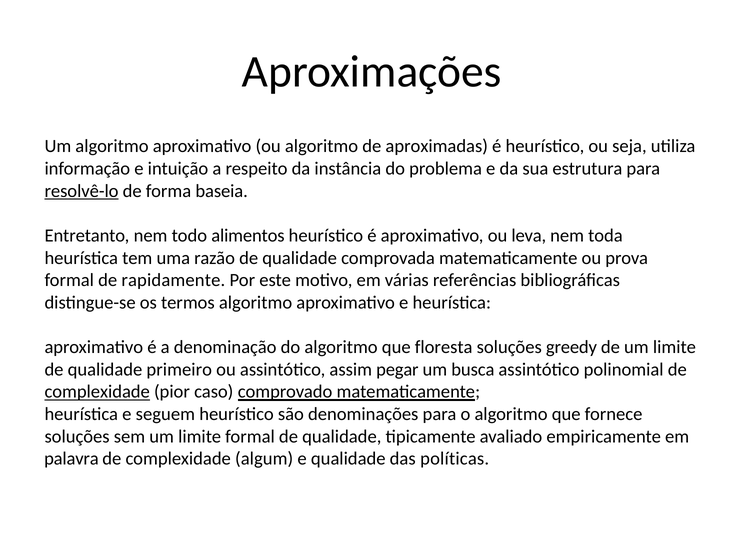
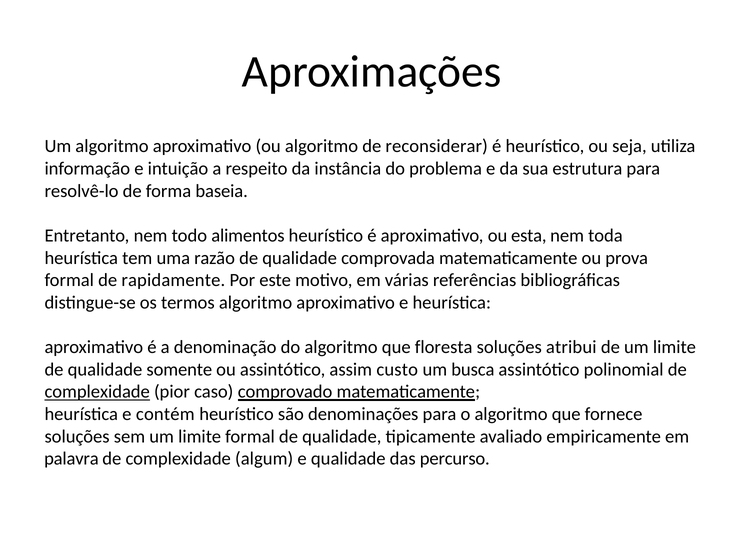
aproximadas: aproximadas -> reconsiderar (437, 146)
resolvê-lo underline: present -> none (82, 191)
leva: leva -> esta (529, 236)
greedy: greedy -> atribui (571, 347)
primeiro: primeiro -> somente (179, 370)
pegar: pegar -> custo (397, 370)
seguem: seguem -> contém (165, 414)
políticas: políticas -> percurso (455, 459)
